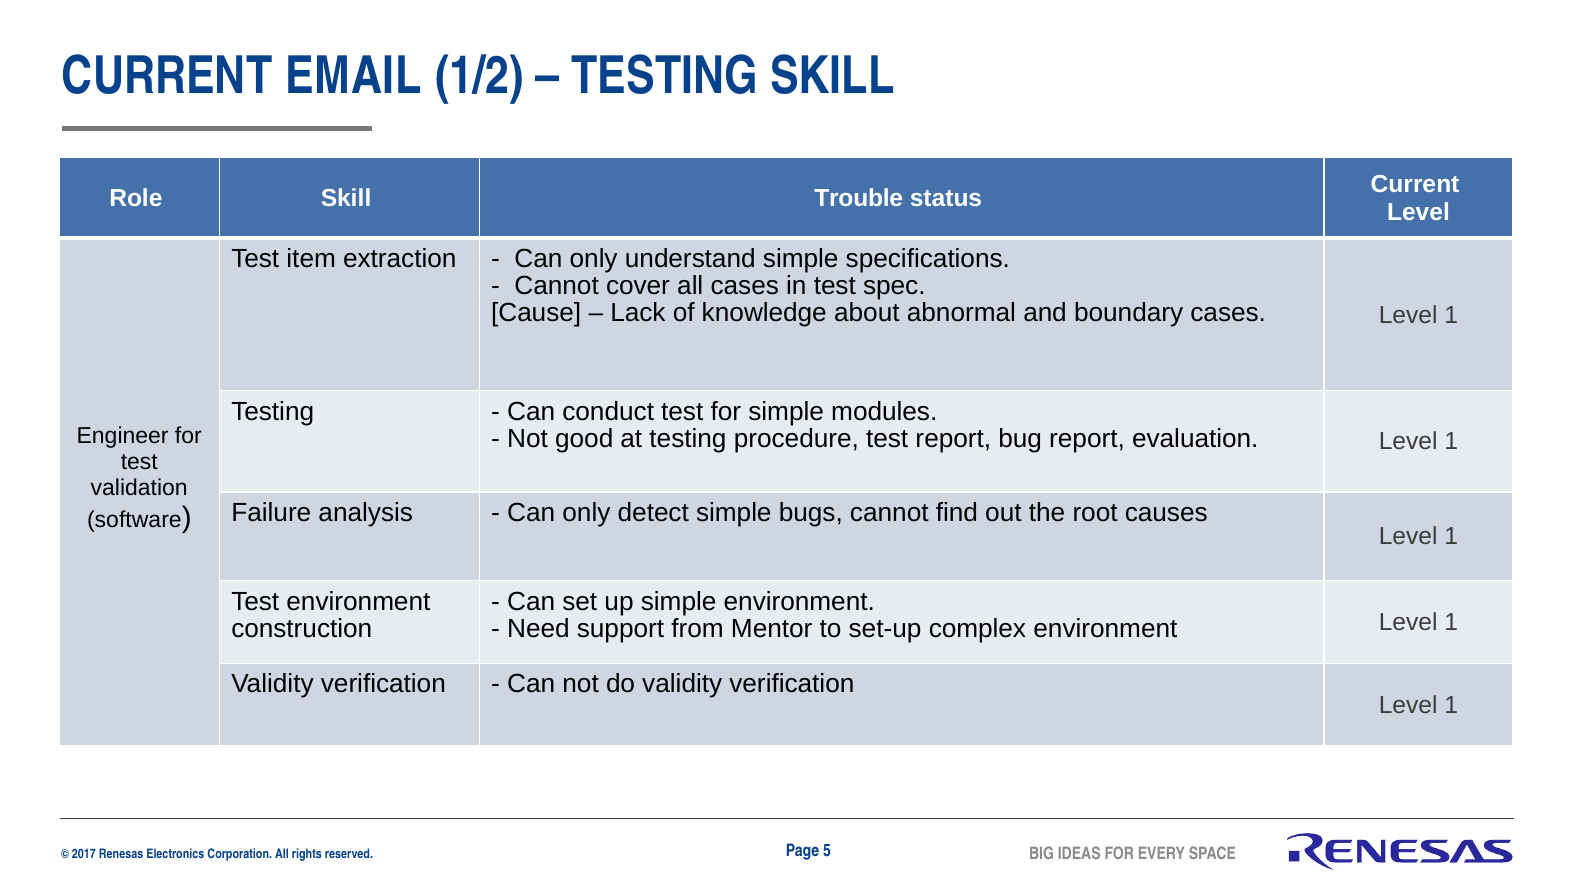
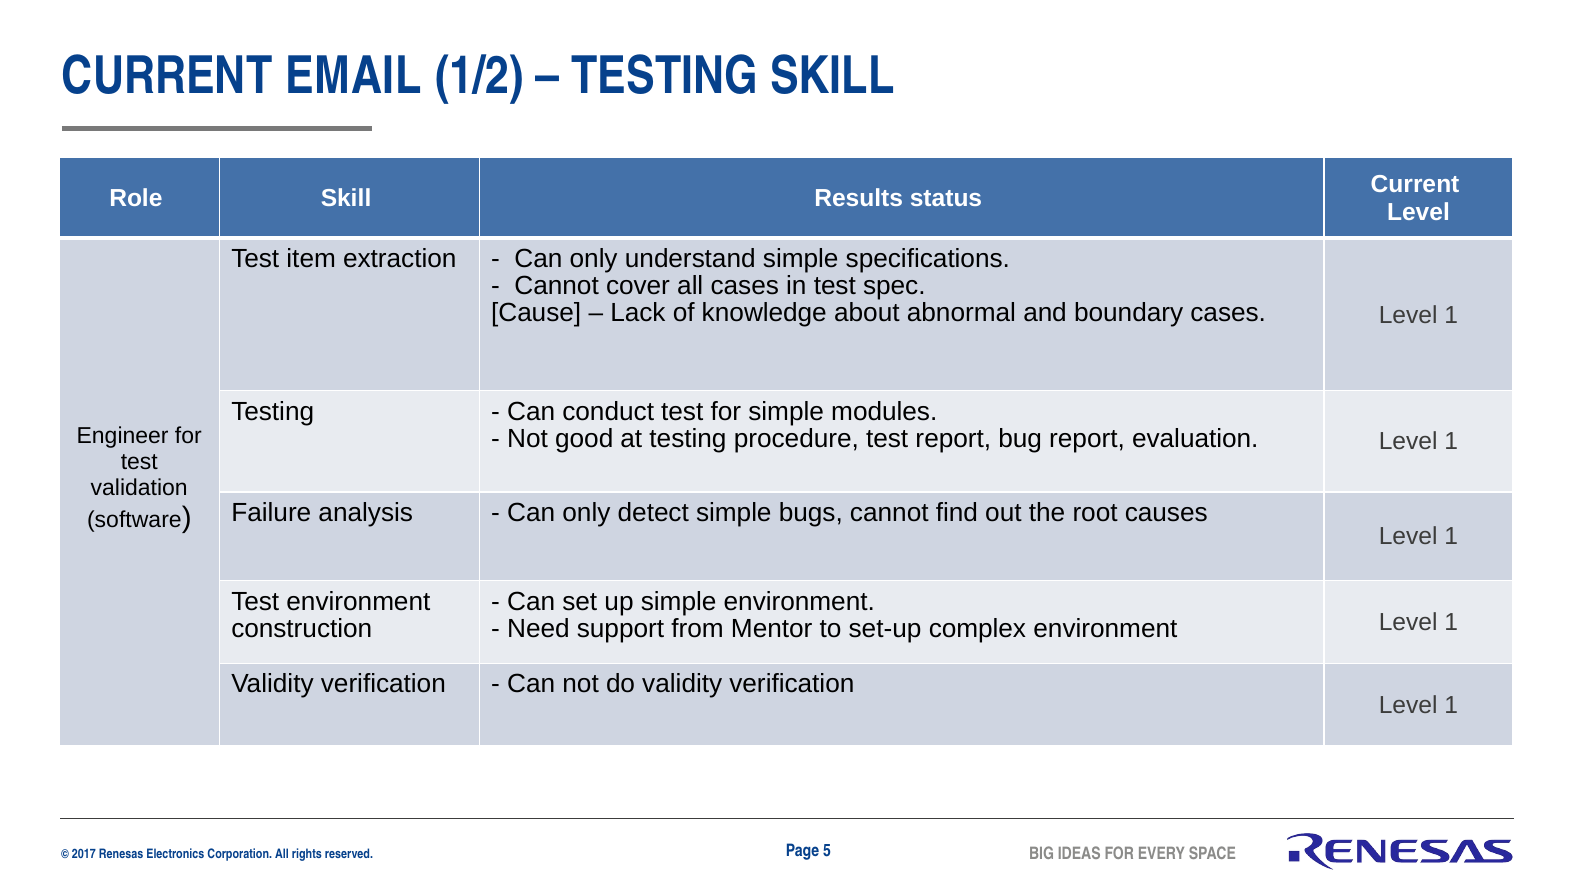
Trouble: Trouble -> Results (859, 198)
